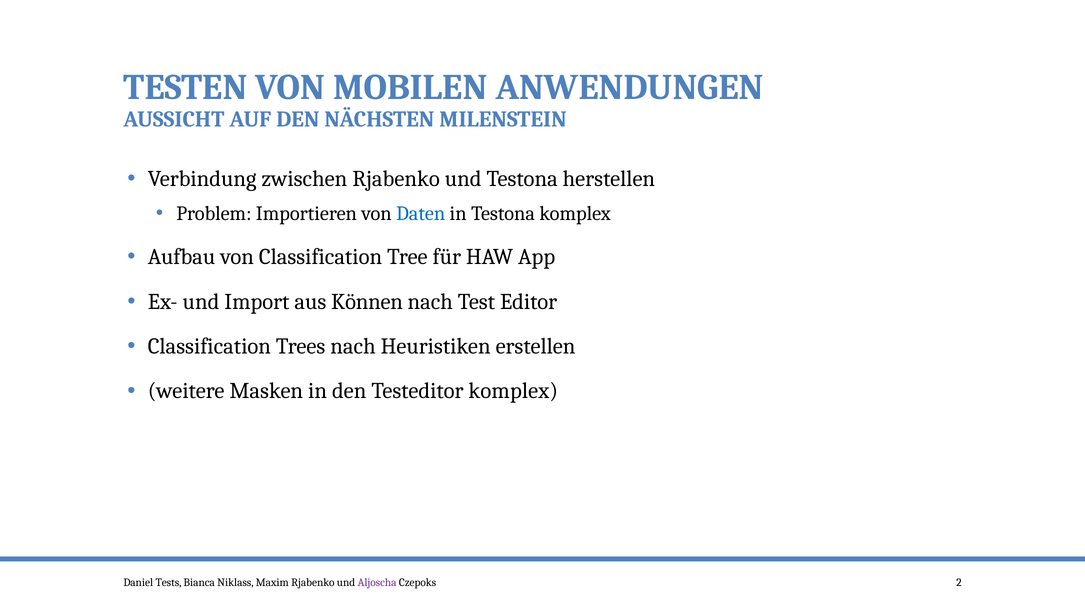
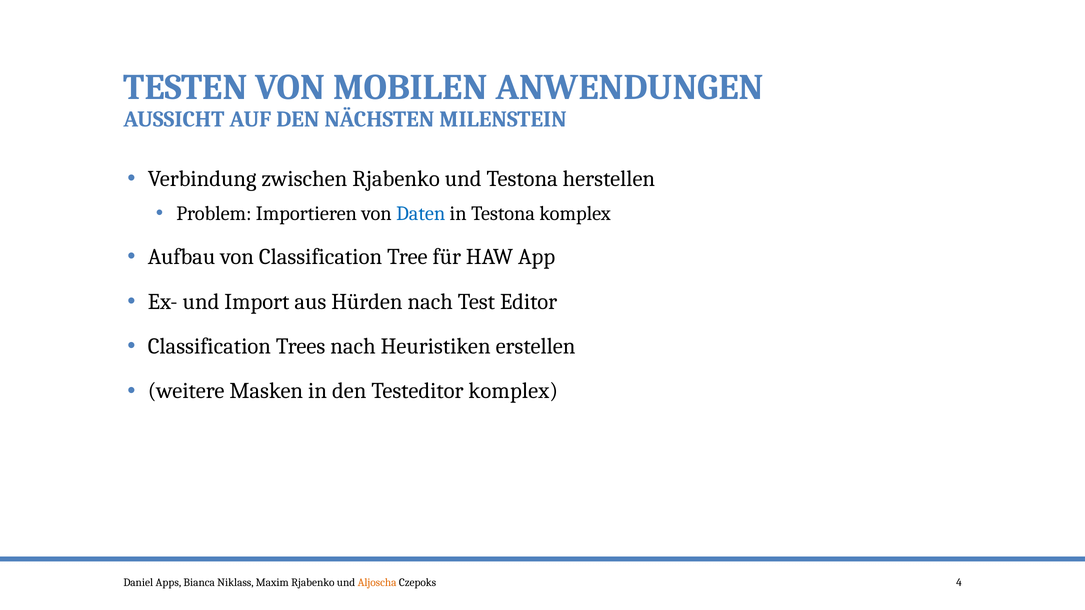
Können: Können -> Hürden (367, 302)
Tests: Tests -> Apps (168, 583)
Aljoscha colour: purple -> orange (377, 583)
2: 2 -> 4 (959, 583)
